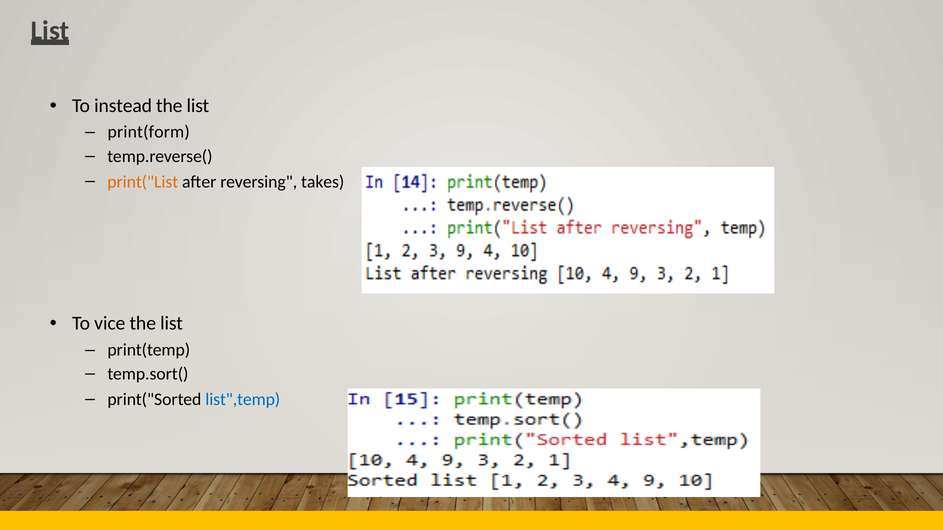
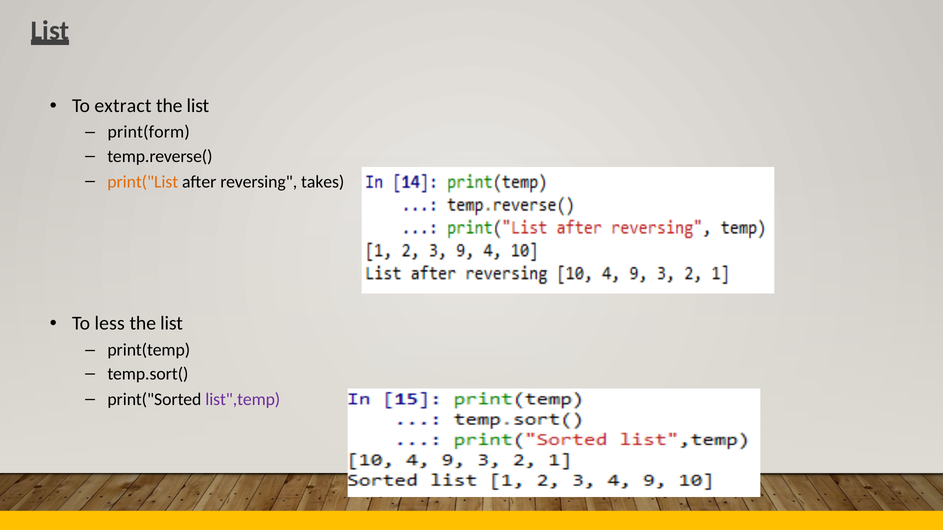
instead: instead -> extract (123, 106)
vice: vice -> less (110, 324)
list",temp colour: blue -> purple (243, 400)
